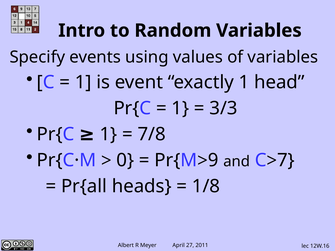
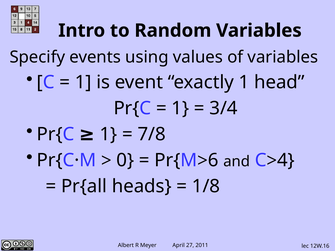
3/3: 3/3 -> 3/4 (223, 108)
9: 9 -> 6 (213, 160)
7: 7 -> 4 (286, 160)
